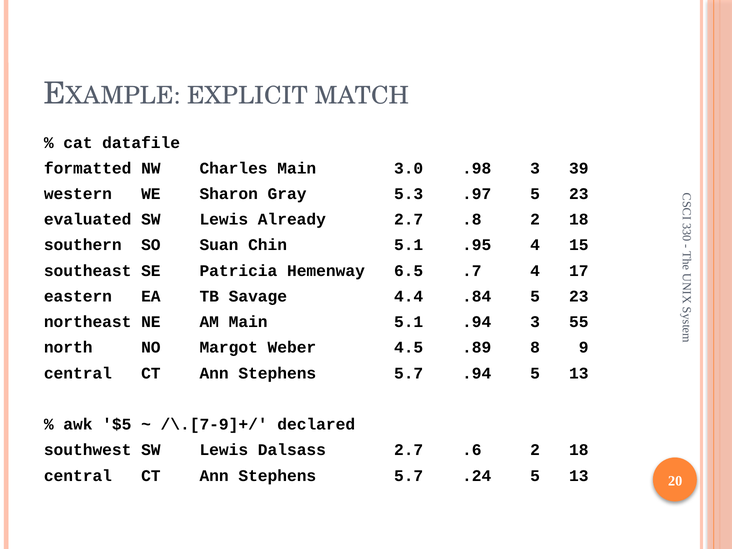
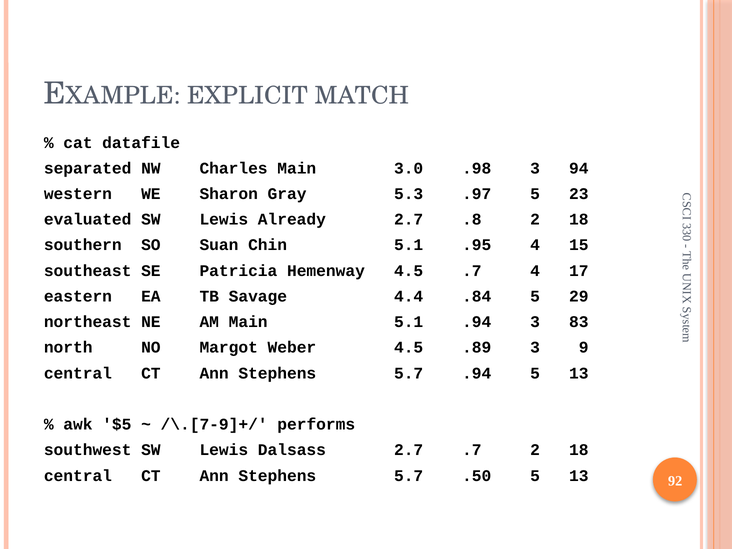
formatted: formatted -> separated (88, 168)
39: 39 -> 94 (579, 168)
Hemenway 6.5: 6.5 -> 4.5 (409, 271)
.84 5 23: 23 -> 29 (579, 296)
55: 55 -> 83 (579, 322)
.89 8: 8 -> 3 (535, 348)
declared: declared -> performs (316, 424)
2.7 .6: .6 -> .7 (472, 450)
.24: .24 -> .50 (477, 476)
20: 20 -> 92 (675, 481)
